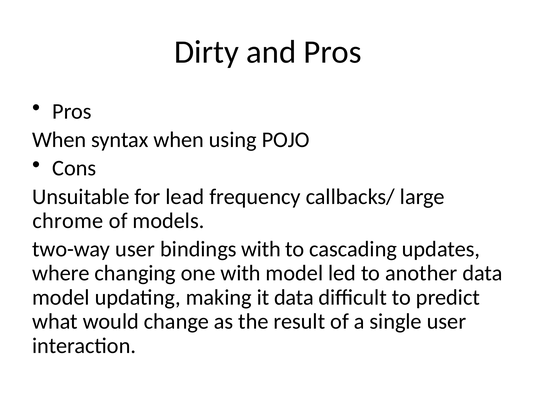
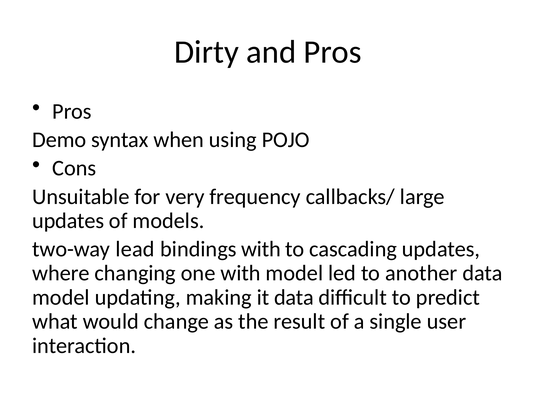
When: When -> Demo (59, 140)
lead: lead -> very (185, 197)
chrome: chrome -> updates (68, 221)
two-way user: user -> lead (135, 249)
